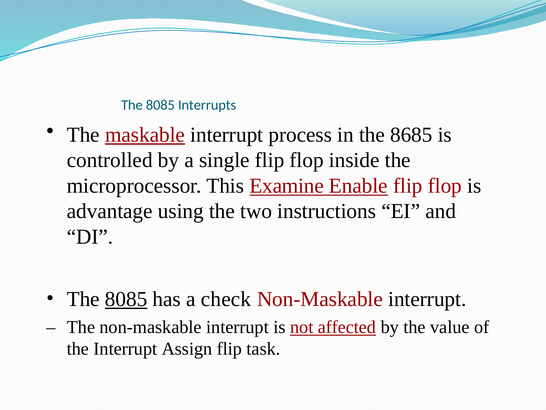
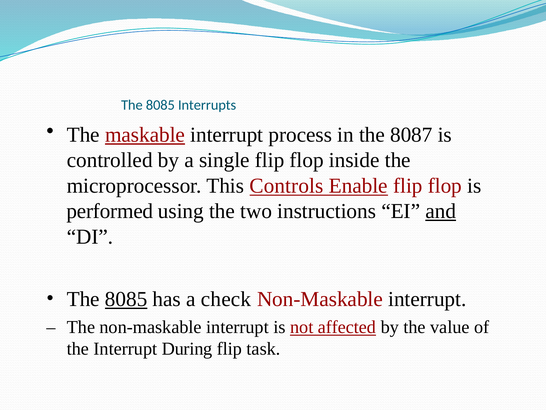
8685: 8685 -> 8087 (411, 135)
Examine: Examine -> Controls (287, 185)
advantage: advantage -> performed (110, 211)
and underline: none -> present (441, 211)
Assign: Assign -> During (187, 349)
